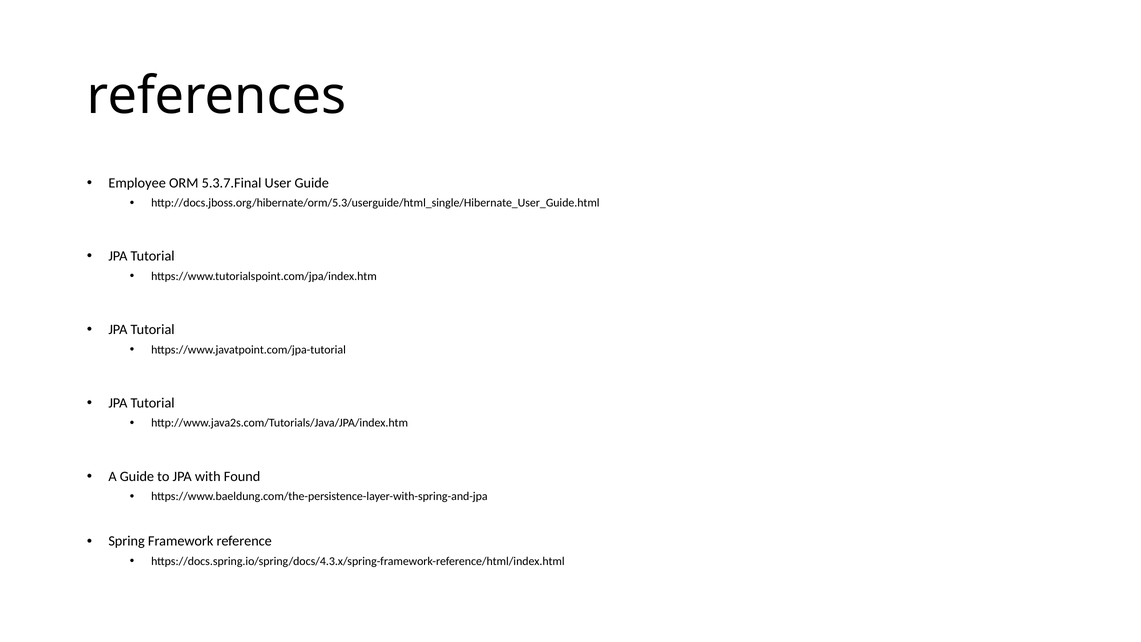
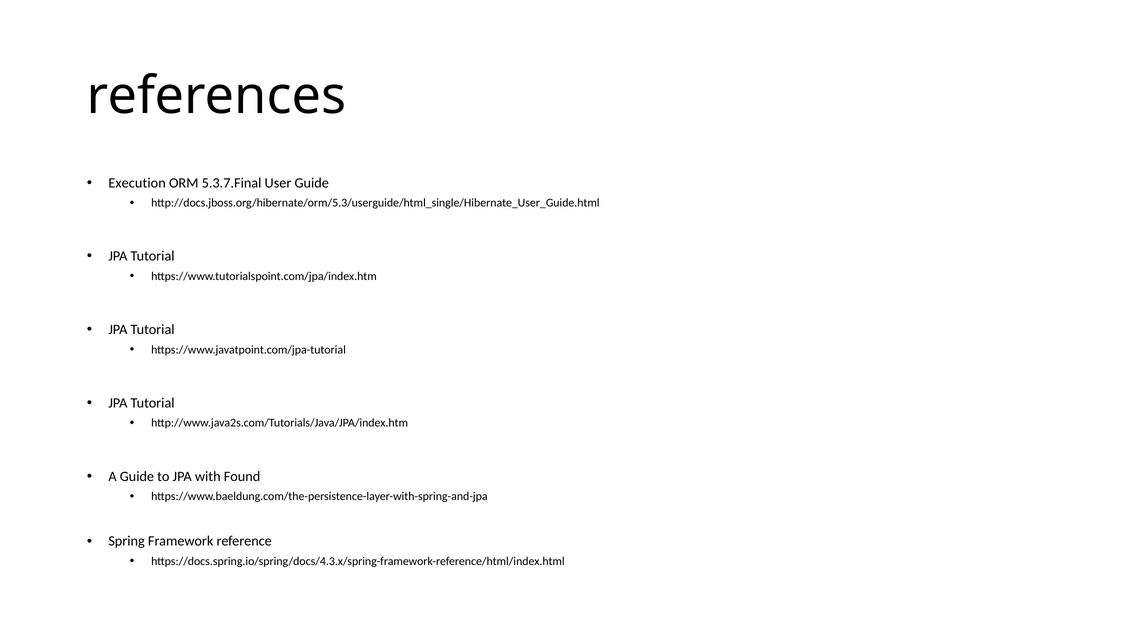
Employee: Employee -> Execution (137, 183)
